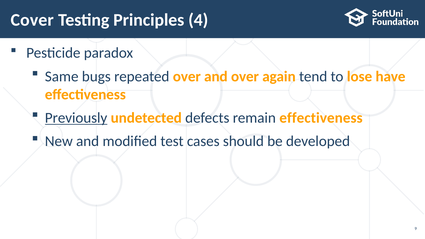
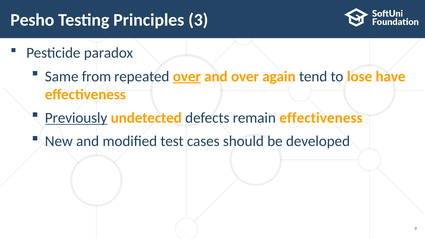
Cover: Cover -> Pesho (32, 20)
4: 4 -> 3 (198, 20)
bugs: bugs -> from (96, 76)
over underline: none -> present (187, 76)
